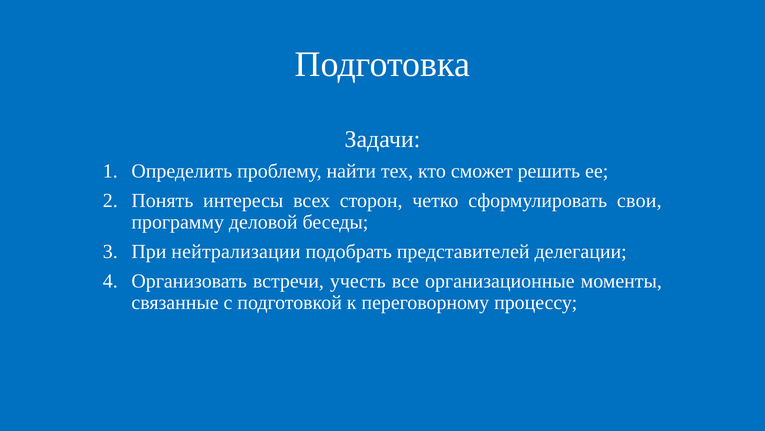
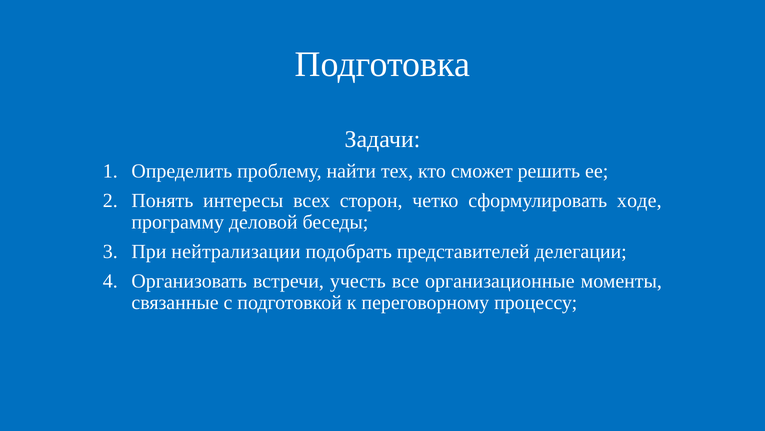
свои: свои -> ходе (639, 200)
